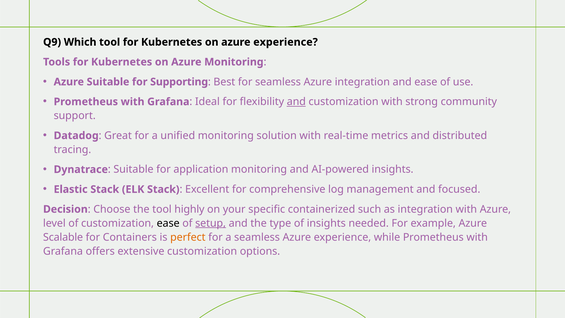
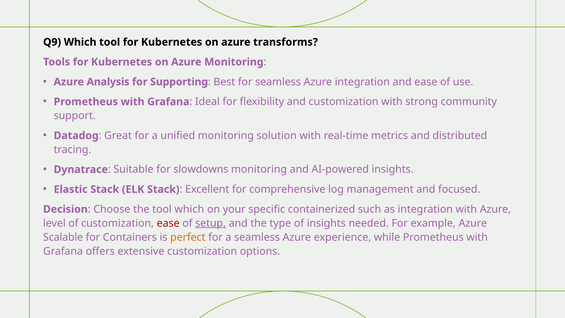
on azure experience: experience -> transforms (286, 42)
Azure Suitable: Suitable -> Analysis (108, 82)
and underline: present -> none (296, 102)
application: application -> slowdowns (201, 169)
tool highly: highly -> which (189, 209)
ease colour: black -> red (168, 223)
